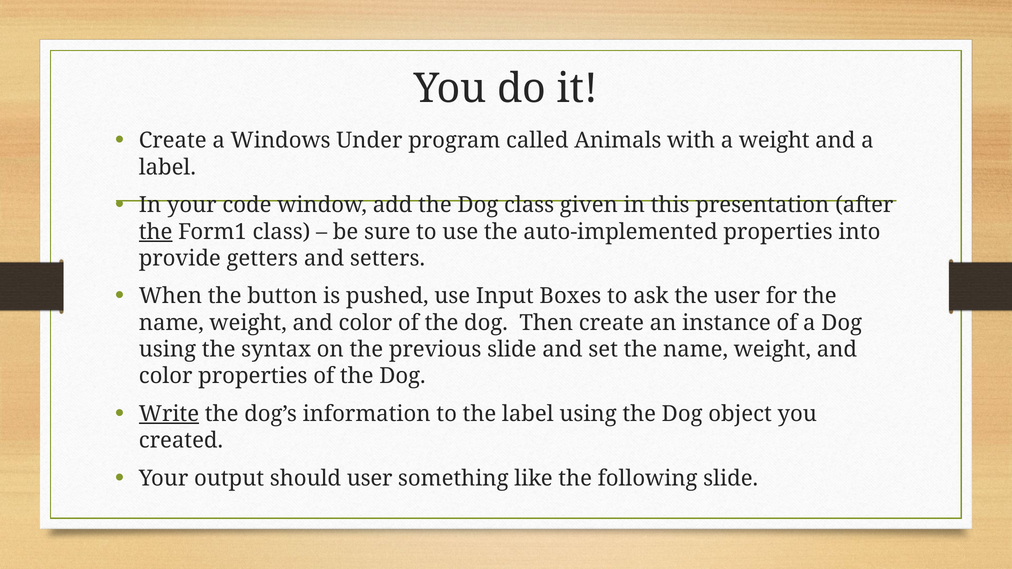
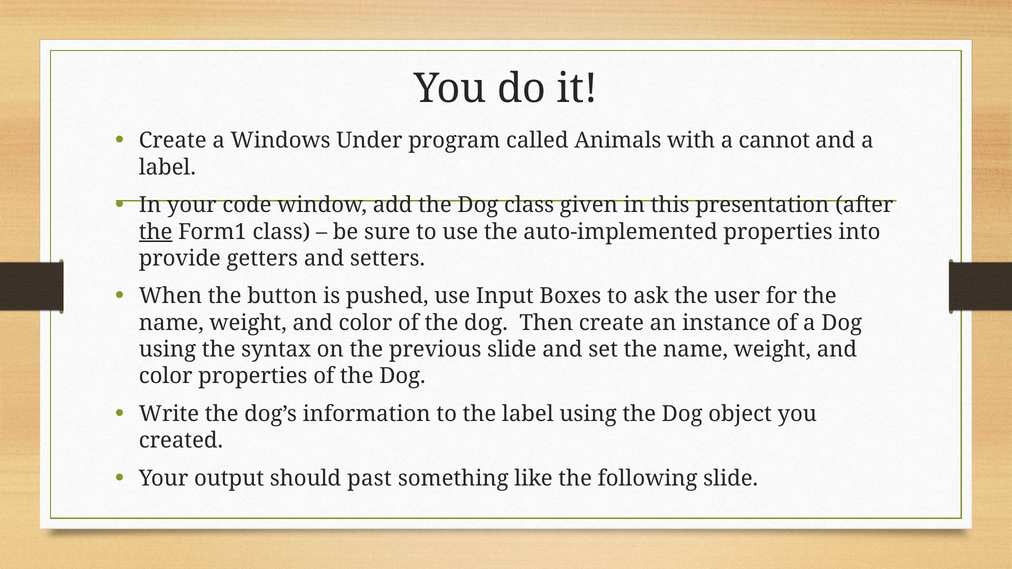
a weight: weight -> cannot (774, 141)
Write underline: present -> none (169, 414)
should user: user -> past (369, 478)
